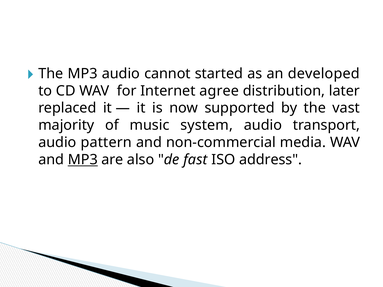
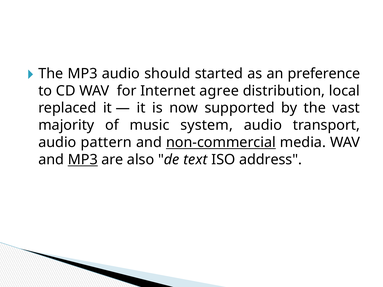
cannot: cannot -> should (167, 74)
developed: developed -> preference (324, 74)
later: later -> local (344, 91)
non-commercial underline: none -> present (221, 143)
fast: fast -> text (195, 160)
